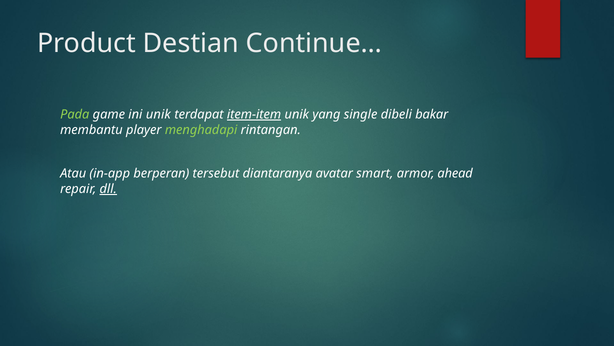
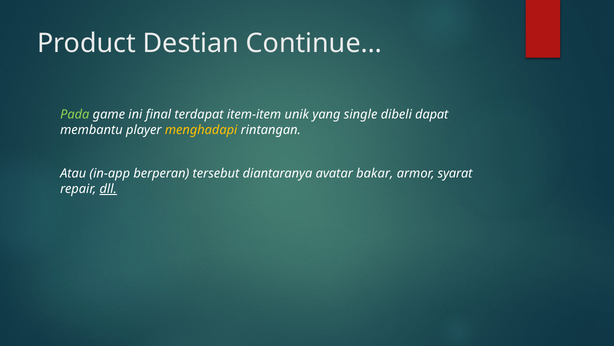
ini unik: unik -> final (158, 114)
item-item underline: present -> none (254, 114)
bakar: bakar -> dapat (432, 114)
menghadapi colour: light green -> yellow (201, 130)
smart: smart -> bakar (375, 173)
ahead: ahead -> syarat (455, 173)
